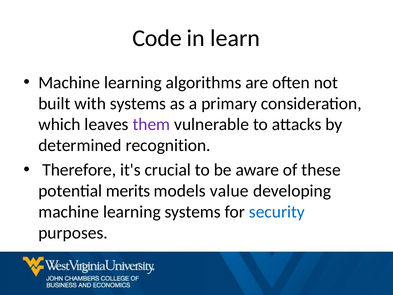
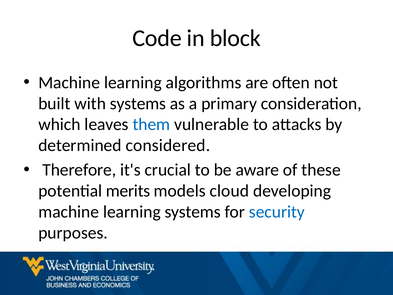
learn: learn -> block (235, 38)
them colour: purple -> blue (151, 124)
recognition: recognition -> considered (168, 145)
value: value -> cloud (229, 191)
